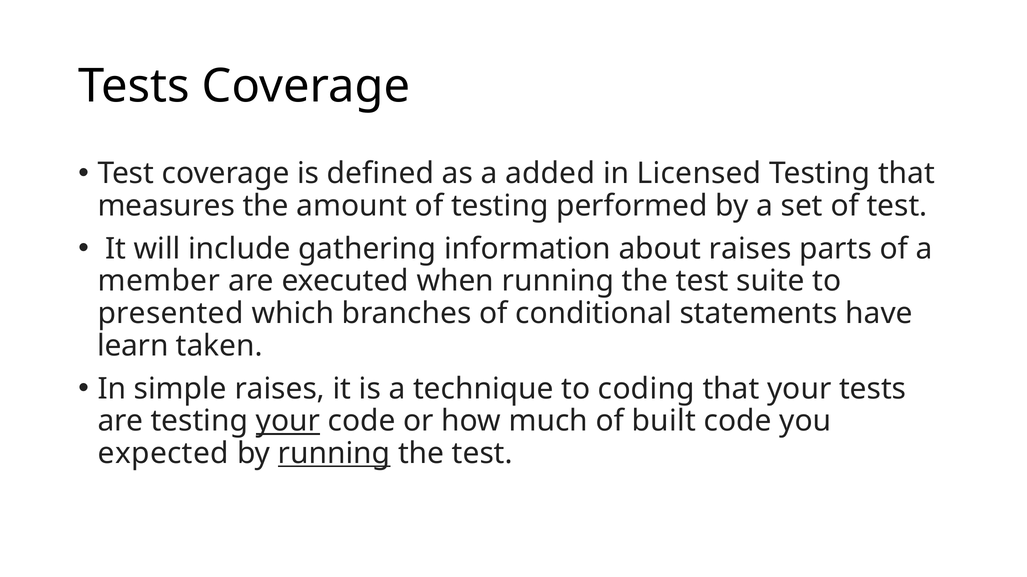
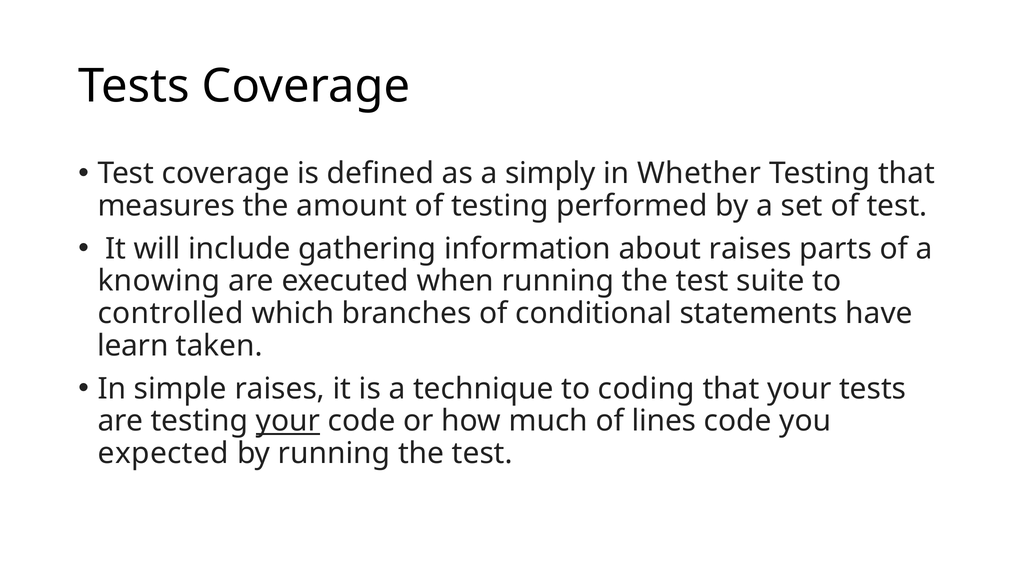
added: added -> simply (550, 174)
Licensed: Licensed -> Whether (699, 174)
member: member -> knowing (159, 281)
presented: presented -> controlled (171, 314)
built: built -> lines (664, 422)
running underline: present -> none (334, 454)
